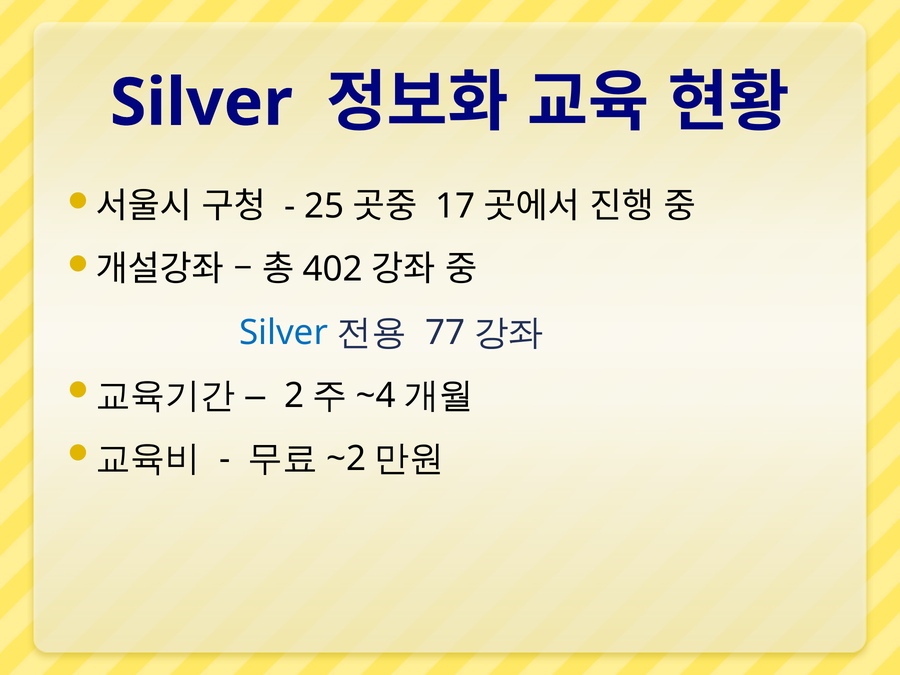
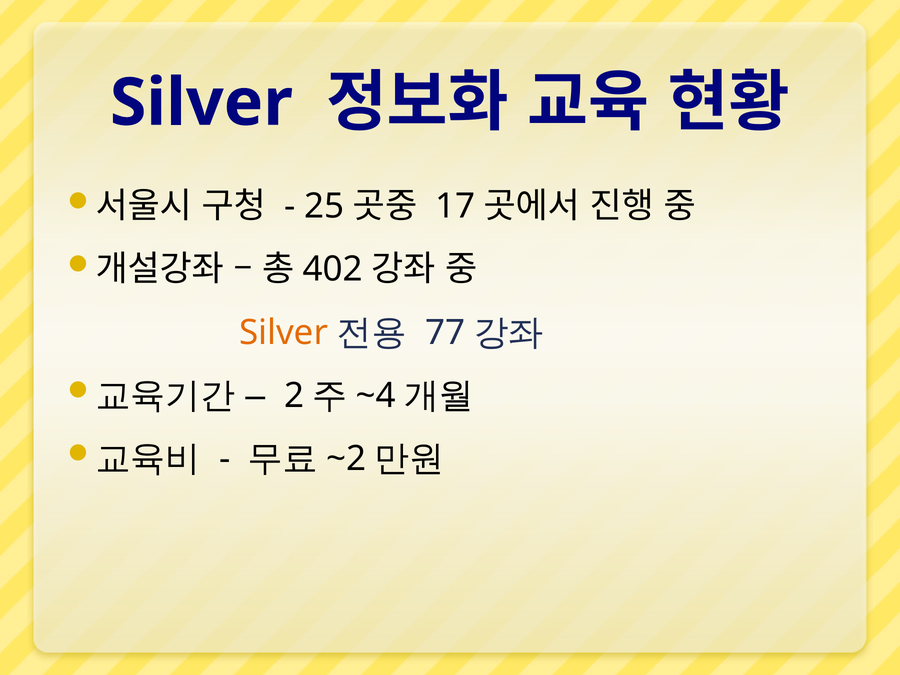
Silver colour: blue -> orange (284, 332)
